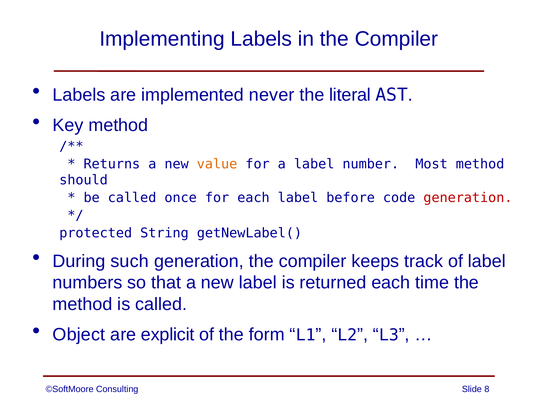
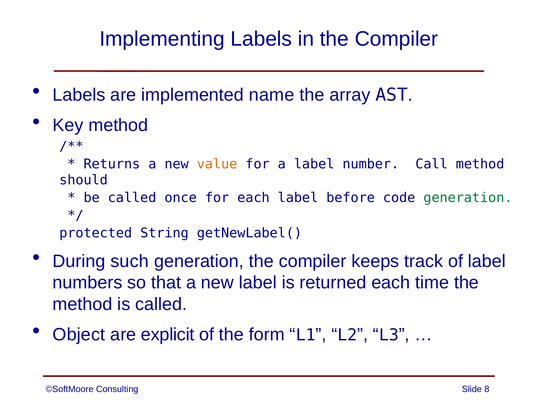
never: never -> name (272, 95)
literal: literal -> array (350, 95)
Most: Most -> Call (432, 164)
generation colour: red -> green (468, 198)
